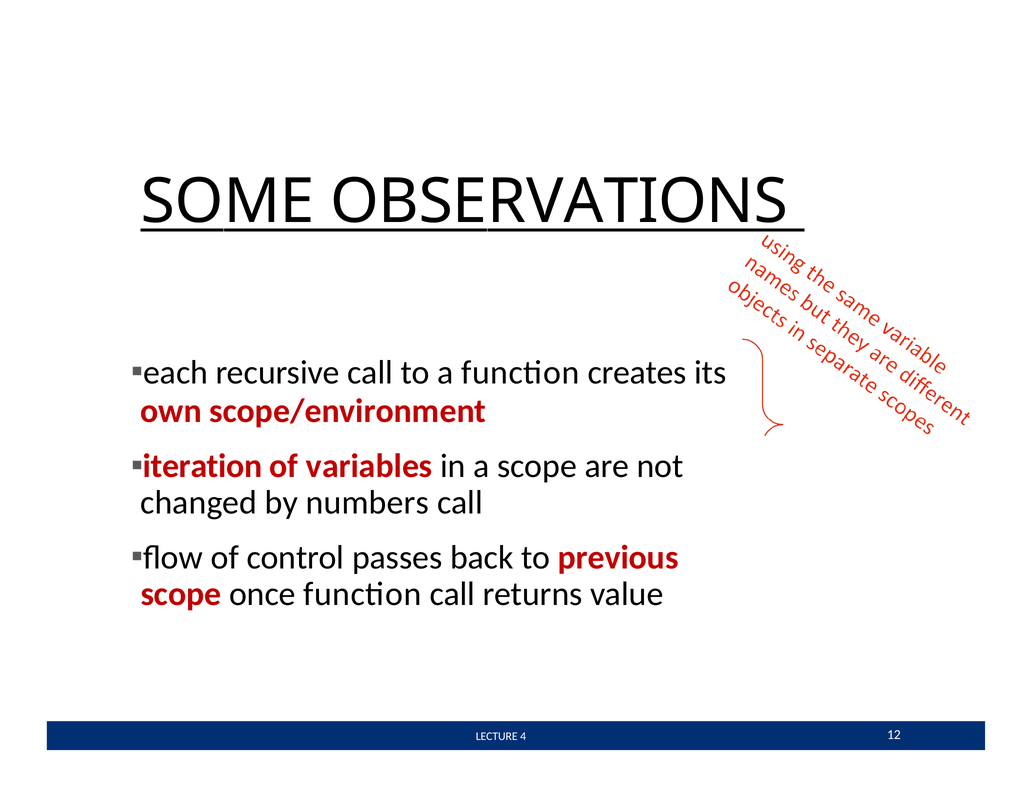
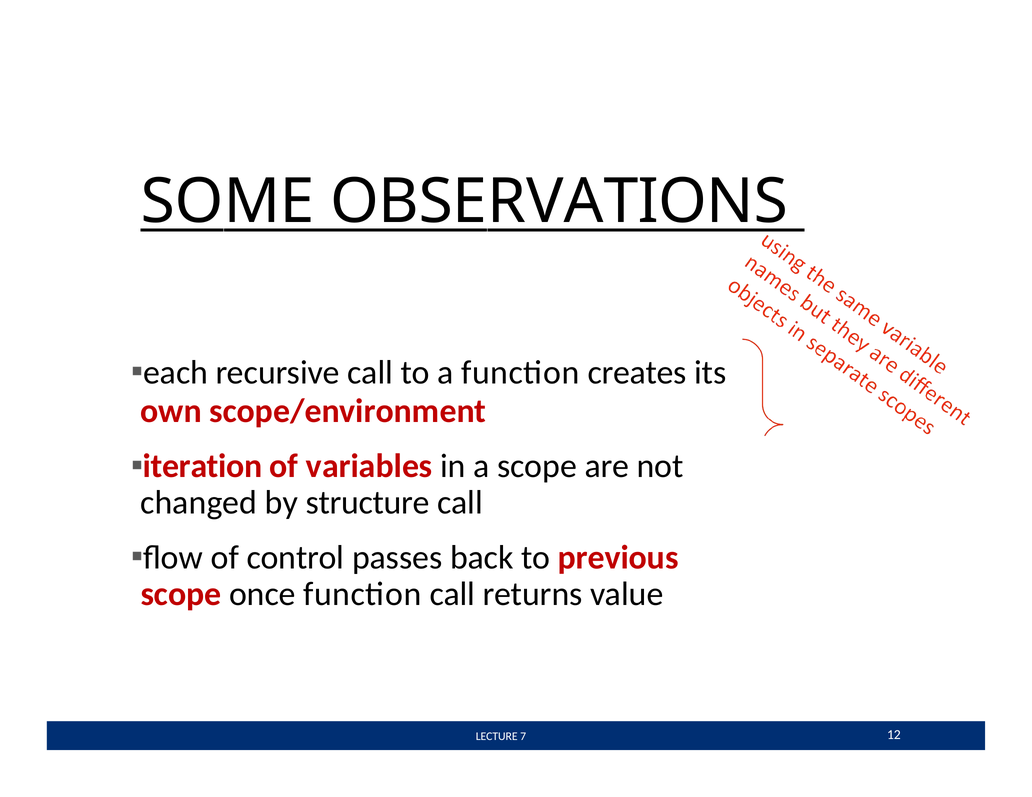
numbers: numbers -> structure (368, 503)
4: 4 -> 7 (523, 737)
